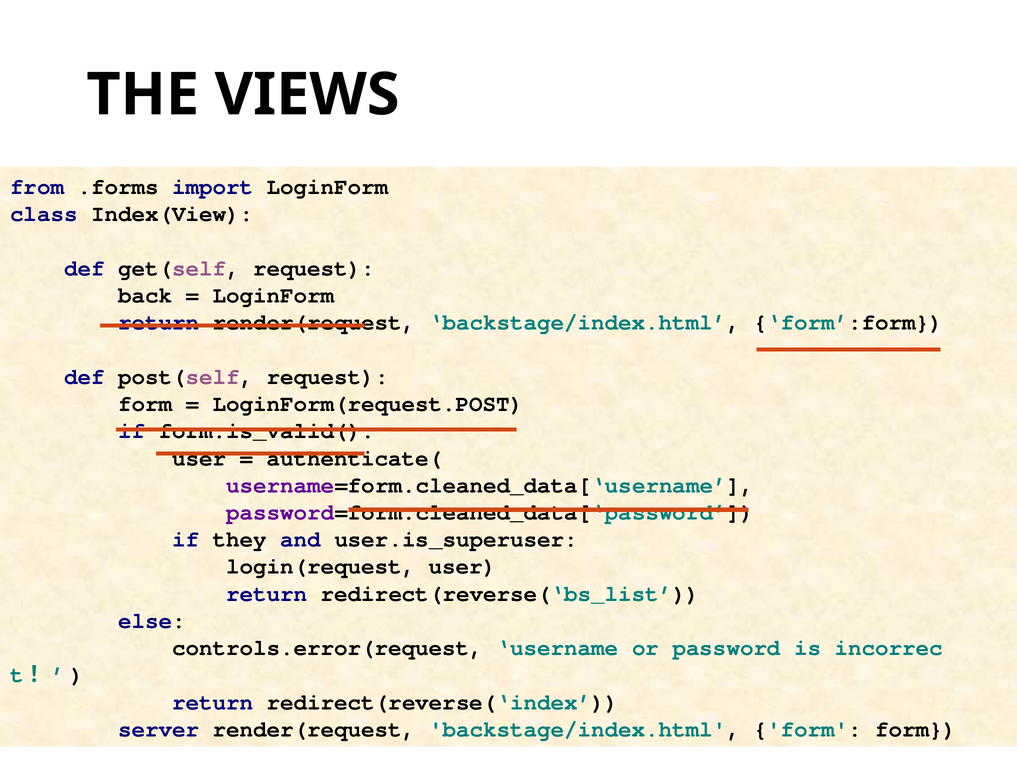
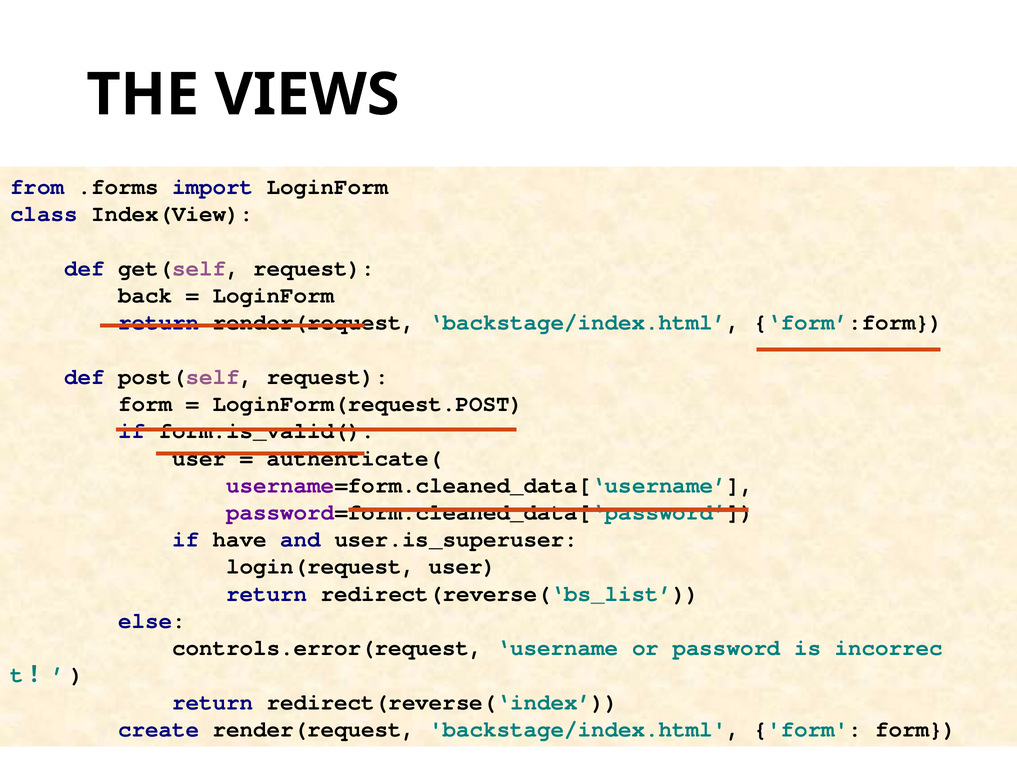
they: they -> have (240, 539)
server: server -> create (159, 729)
